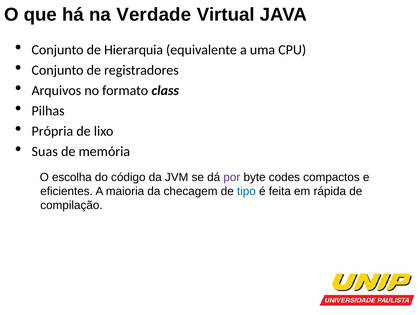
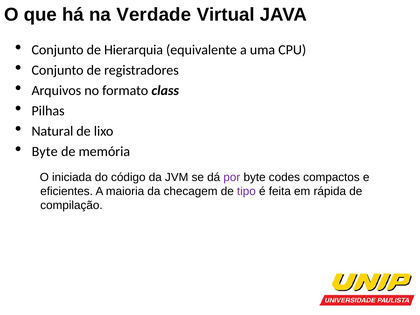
Própria: Própria -> Natural (52, 131)
Suas: Suas -> Byte (45, 151)
escolha: escolha -> iniciada (72, 177)
tipo colour: blue -> purple (246, 191)
